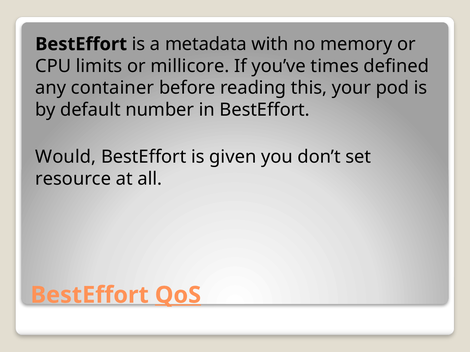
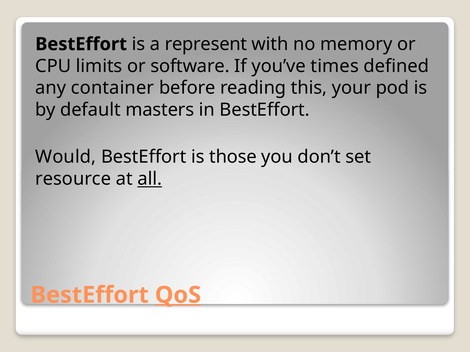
metadata: metadata -> represent (206, 44)
millicore: millicore -> software (190, 66)
number: number -> masters (160, 110)
given: given -> those (233, 157)
all underline: none -> present (150, 179)
